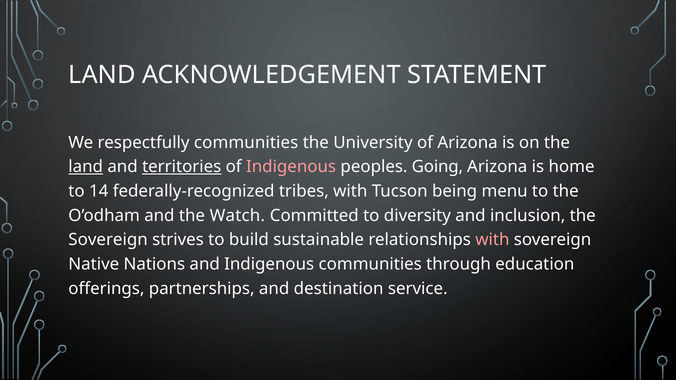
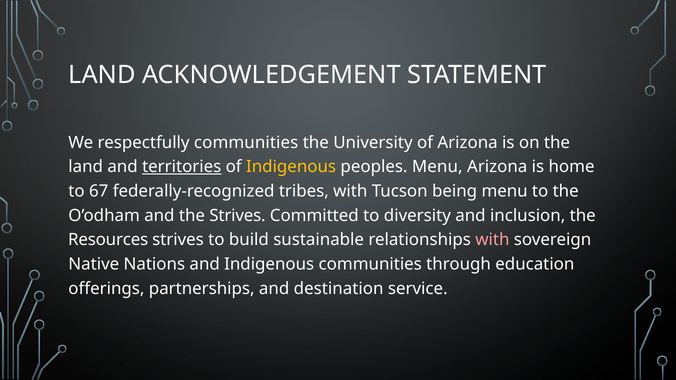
land underline: present -> none (86, 167)
Indigenous colour: pink -> yellow (291, 167)
peoples Going: Going -> Menu (437, 167)
14: 14 -> 67 (99, 191)
the Watch: Watch -> Strives (238, 216)
Sovereign: Sovereign -> Resources (108, 240)
